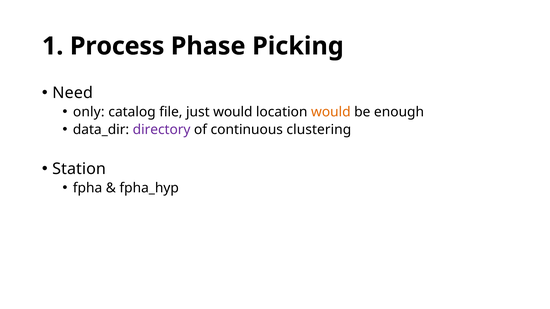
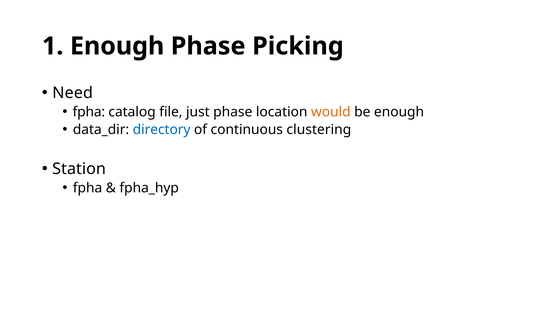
1 Process: Process -> Enough (117, 46)
only: only -> fpha (89, 112)
just would: would -> phase (233, 112)
directory colour: purple -> blue (162, 130)
